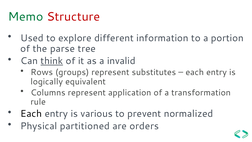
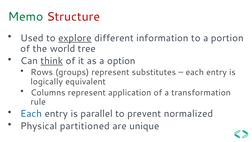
explore underline: none -> present (75, 38)
parse: parse -> world (63, 49)
invalid: invalid -> option (121, 61)
Each colour: black -> blue (31, 114)
various: various -> parallel (97, 114)
orders: orders -> unique (144, 126)
